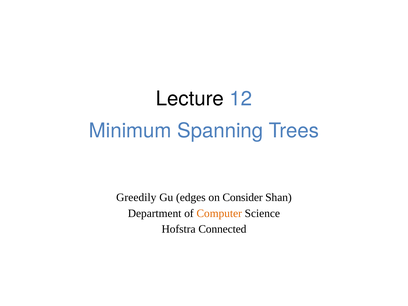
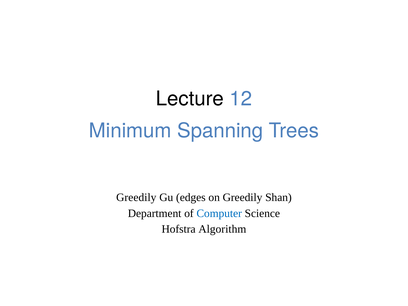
on Consider: Consider -> Greedily (243, 197)
Computer colour: orange -> blue (219, 213)
Connected: Connected -> Algorithm (222, 229)
